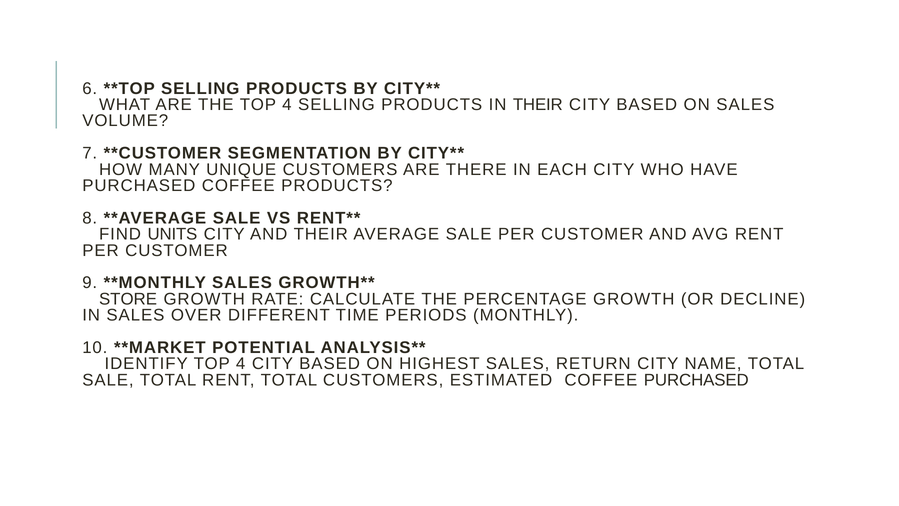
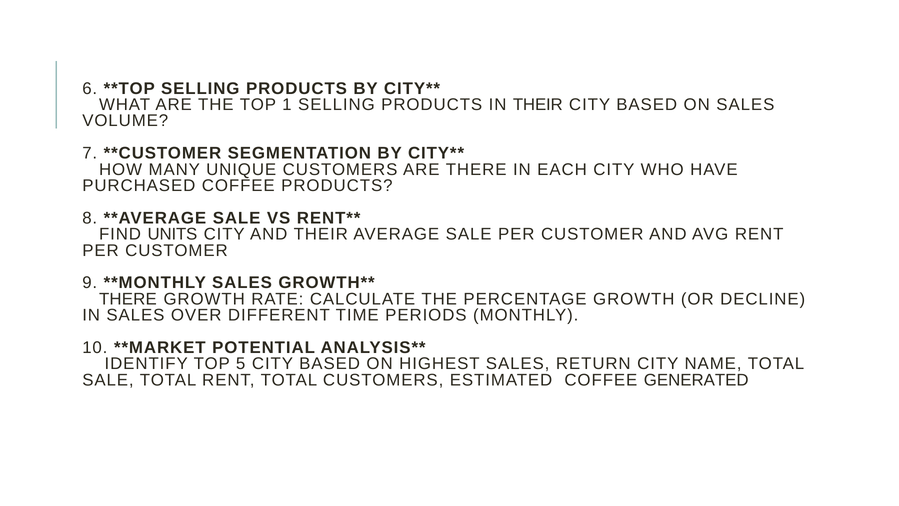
THE TOP 4: 4 -> 1 (287, 105)
STORE: STORE -> THERE (128, 299)
IDENTIFY TOP 4: 4 -> 5 (241, 364)
COFFEE PURCHASED: PURCHASED -> GENERATED (696, 380)
